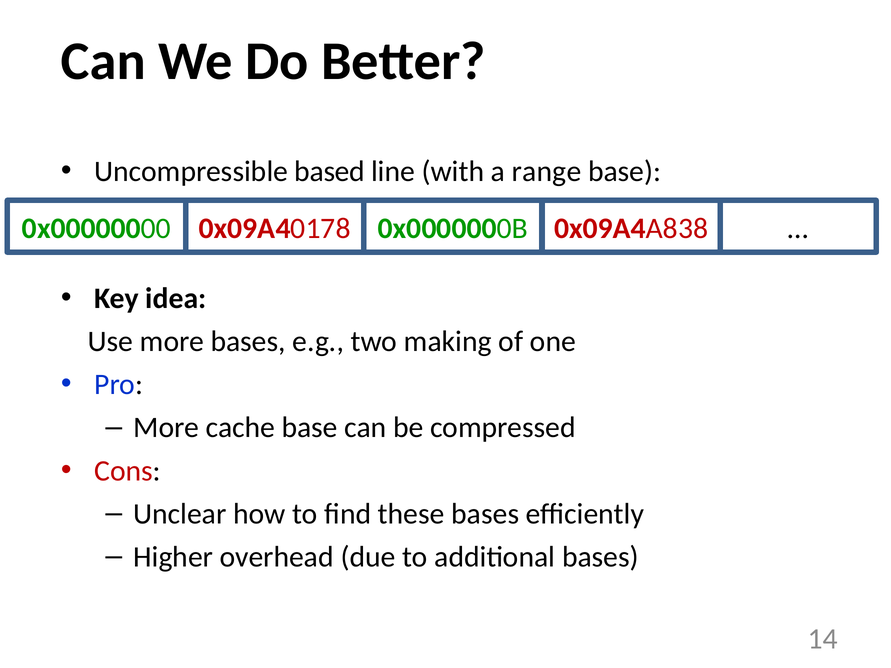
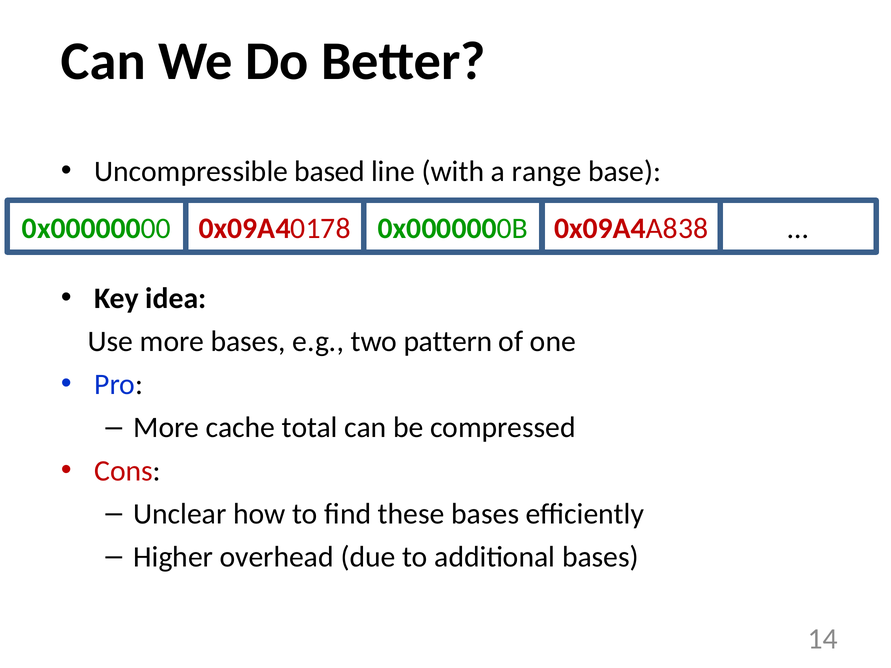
making: making -> pattern (448, 342)
cache base: base -> total (310, 428)
